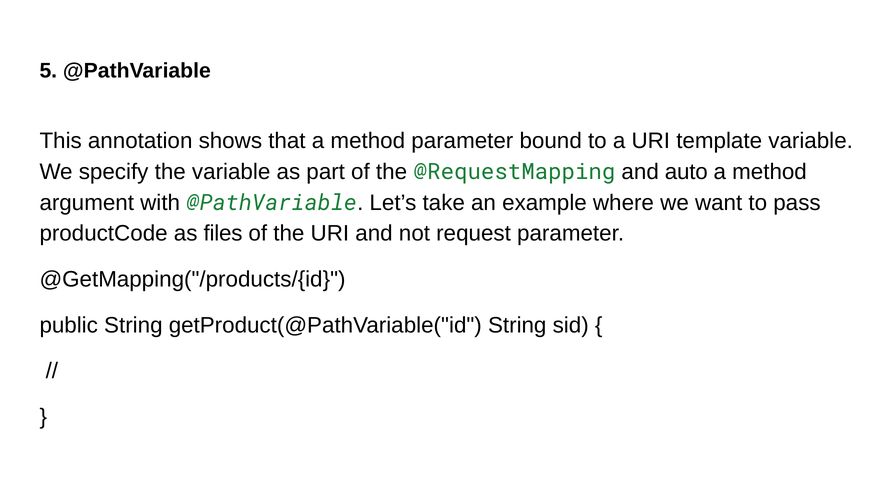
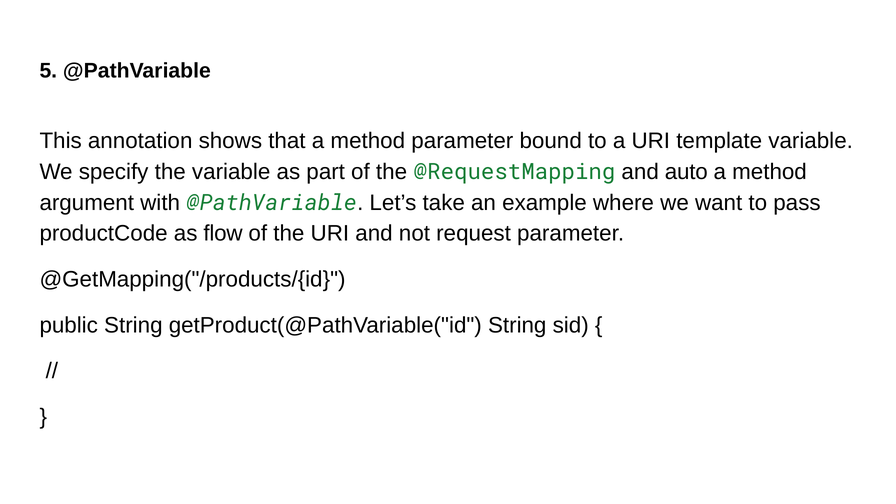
files: files -> flow (223, 234)
